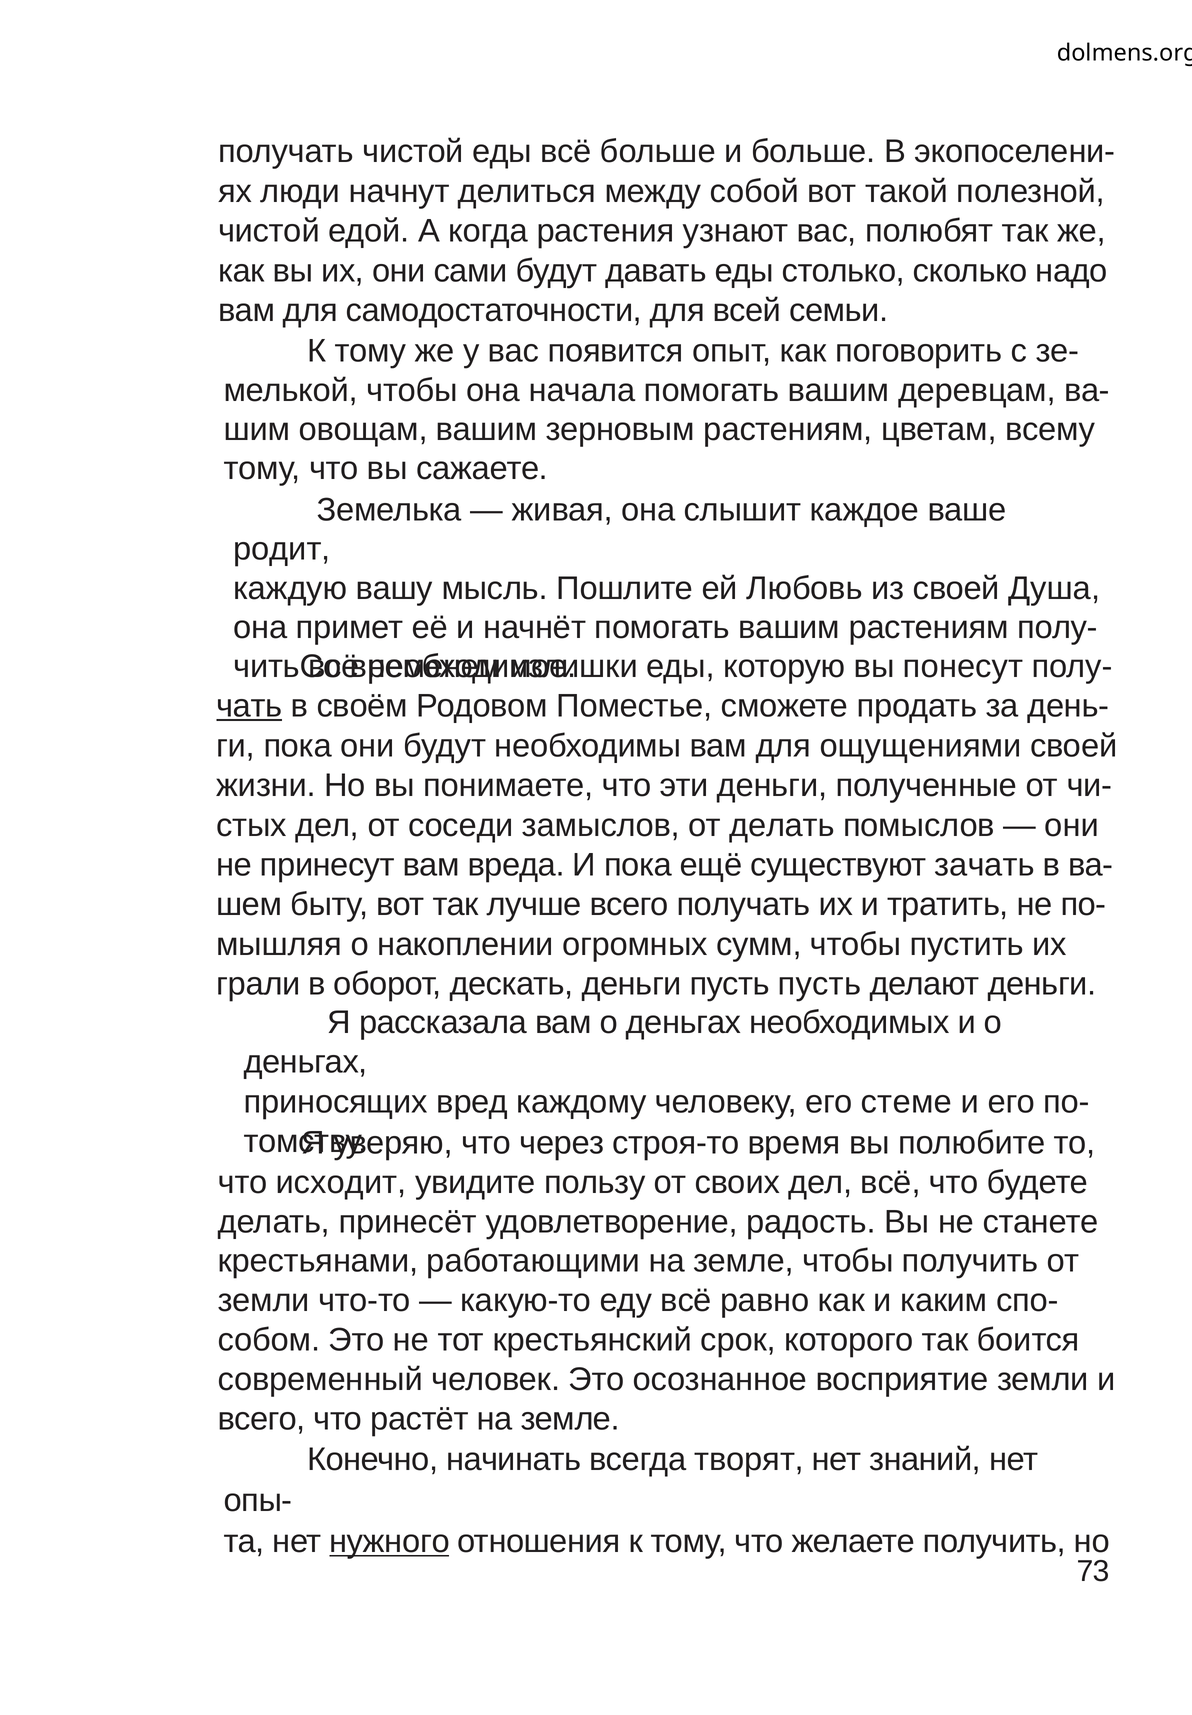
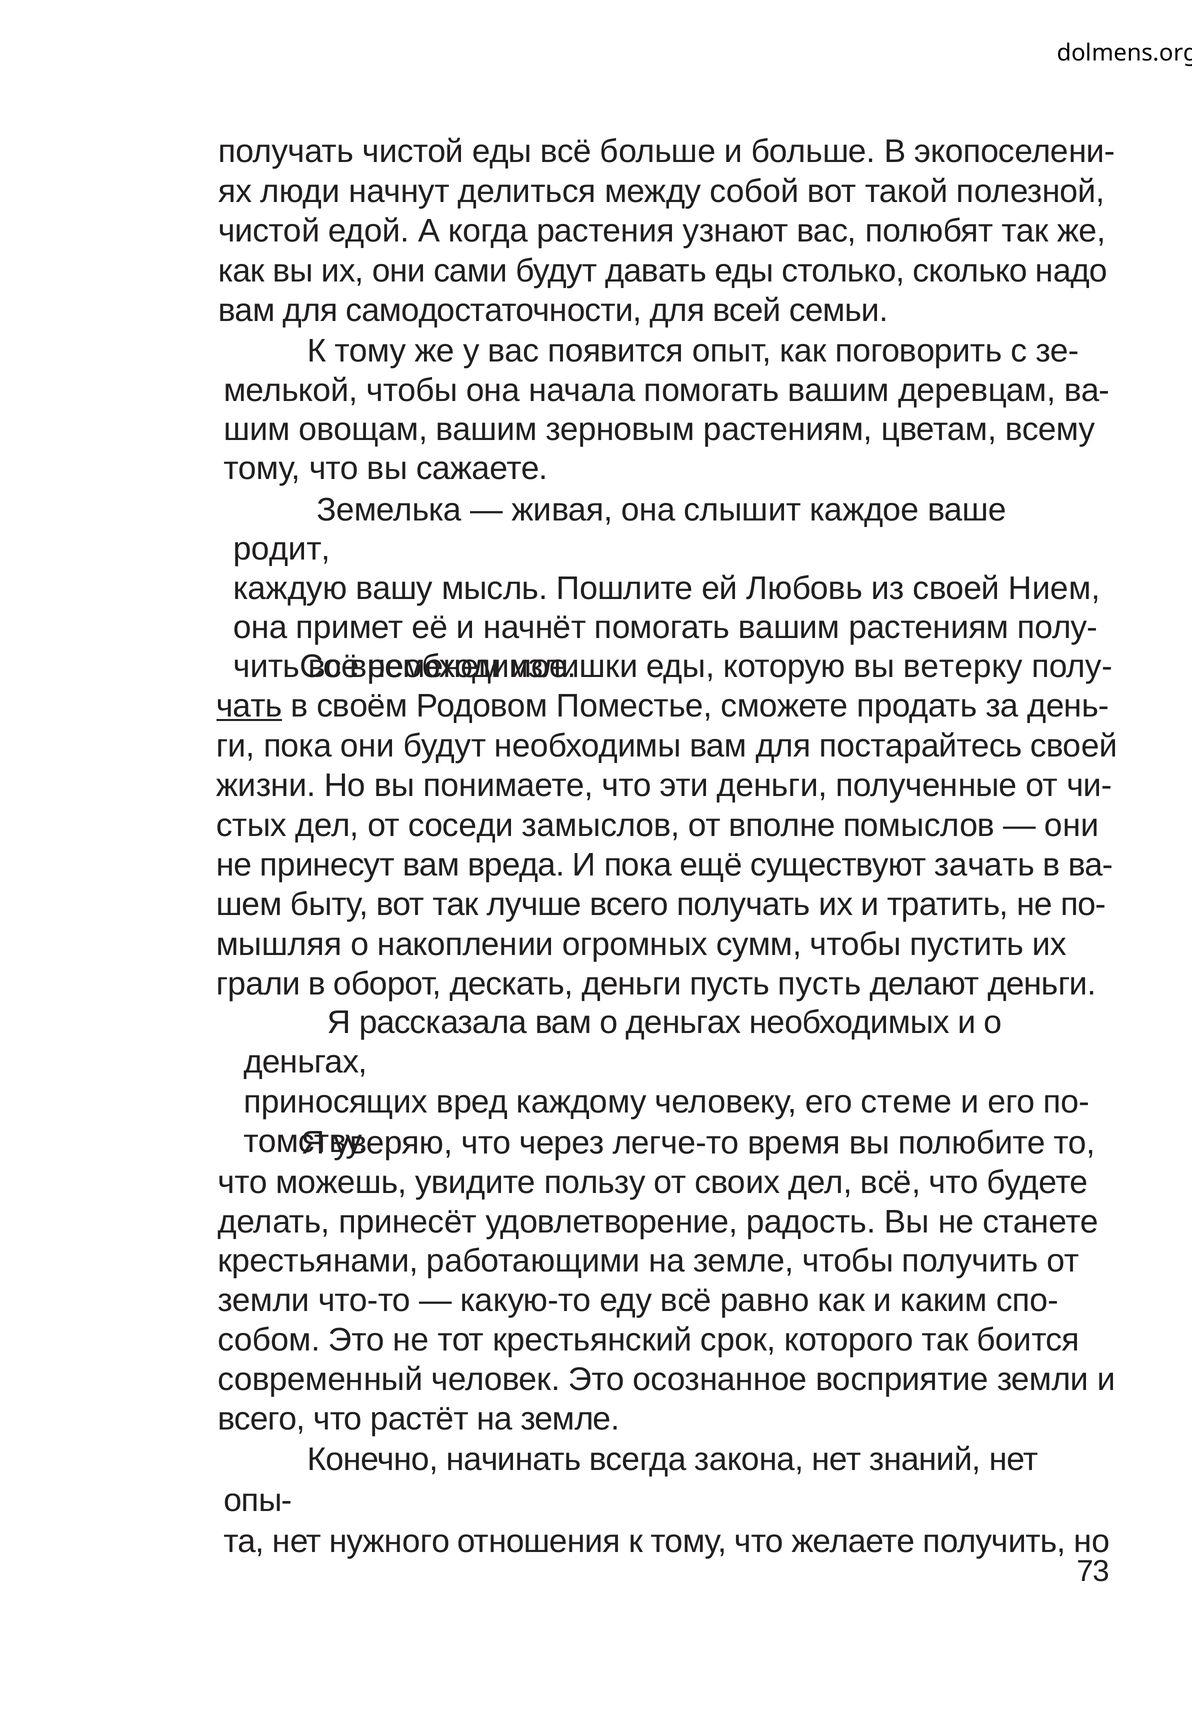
Душа: Душа -> Нием (1054, 589)
понесут: понесут -> ветерку (963, 667)
ощущениями: ощущениями -> постарайтесь (921, 746)
от делать: делать -> вполне (782, 826)
строя-то: строя-то -> легче-то (676, 1143)
исходит: исходит -> можешь (341, 1183)
творят: творят -> закона (749, 1460)
нужного underline: present -> none (389, 1542)
